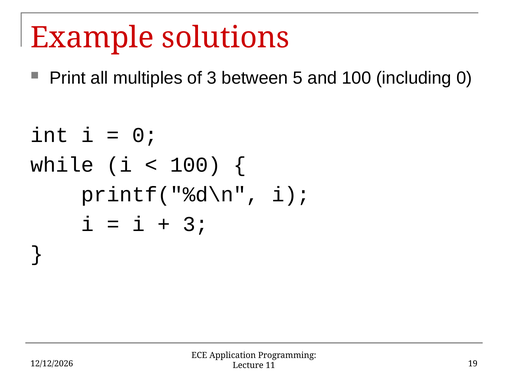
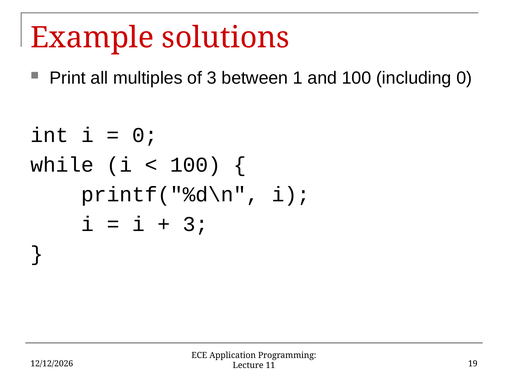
5: 5 -> 1 (298, 78)
